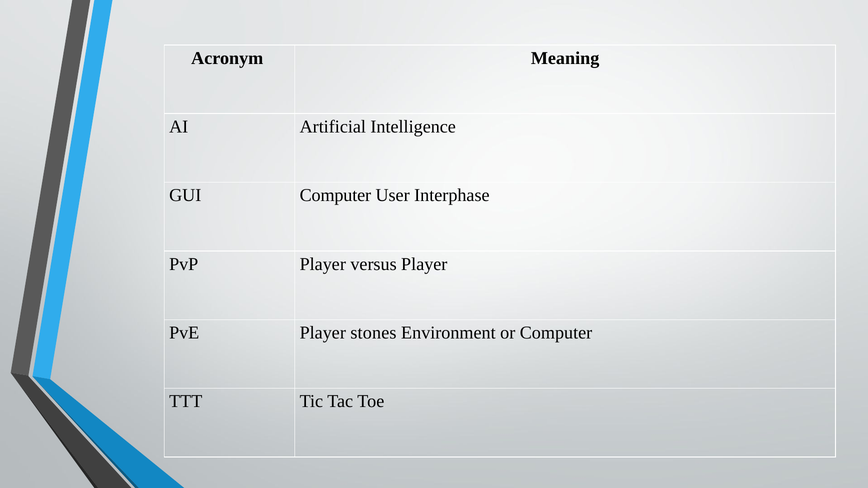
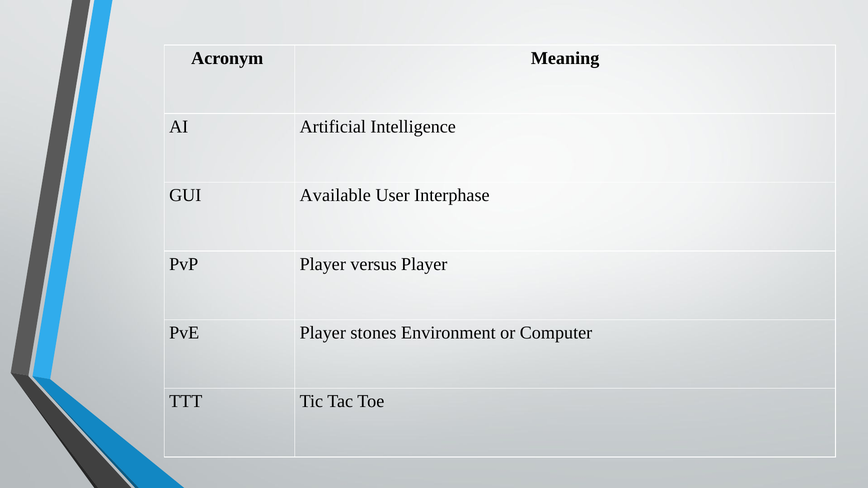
GUI Computer: Computer -> Available (335, 196)
